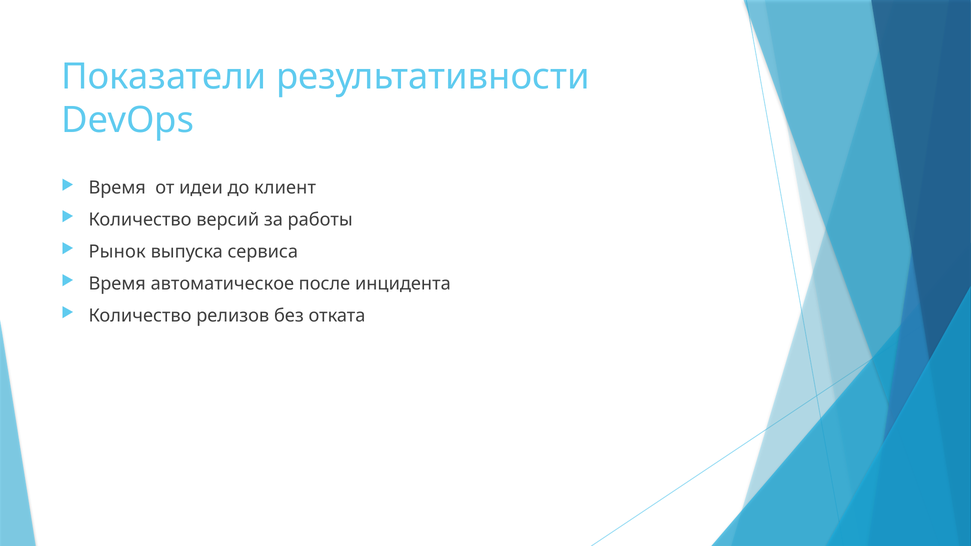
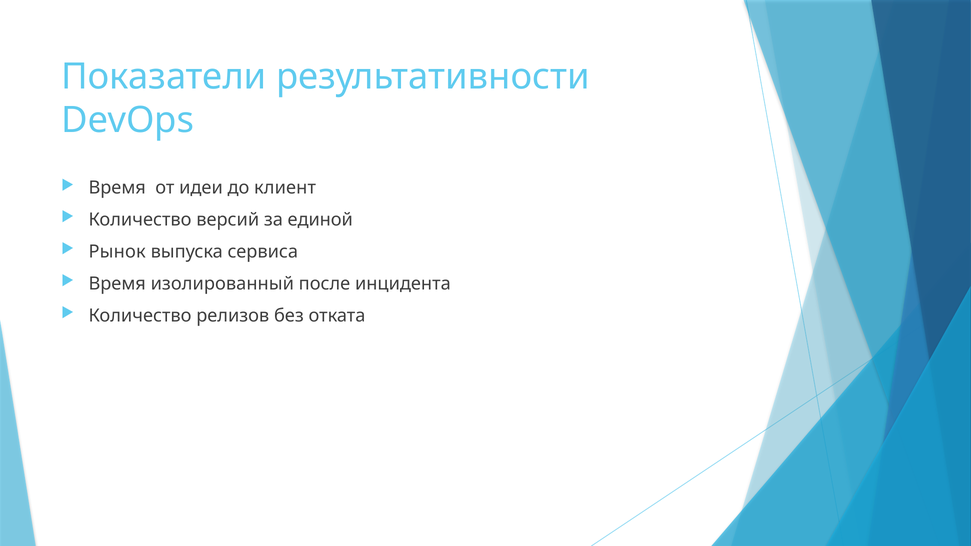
работы: работы -> единой (320, 220)
автоматическое: автоматическое -> изолированный (222, 284)
